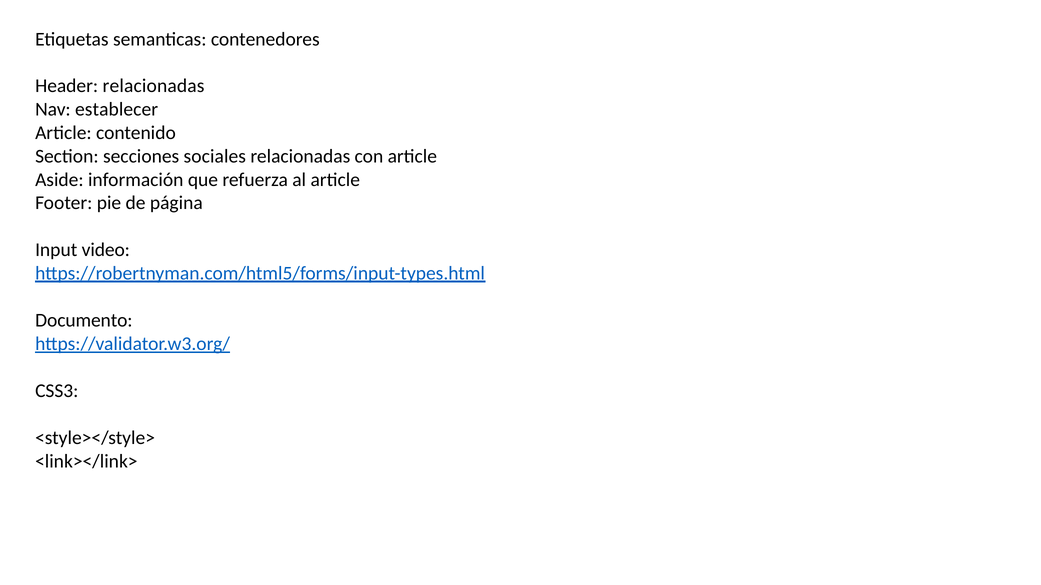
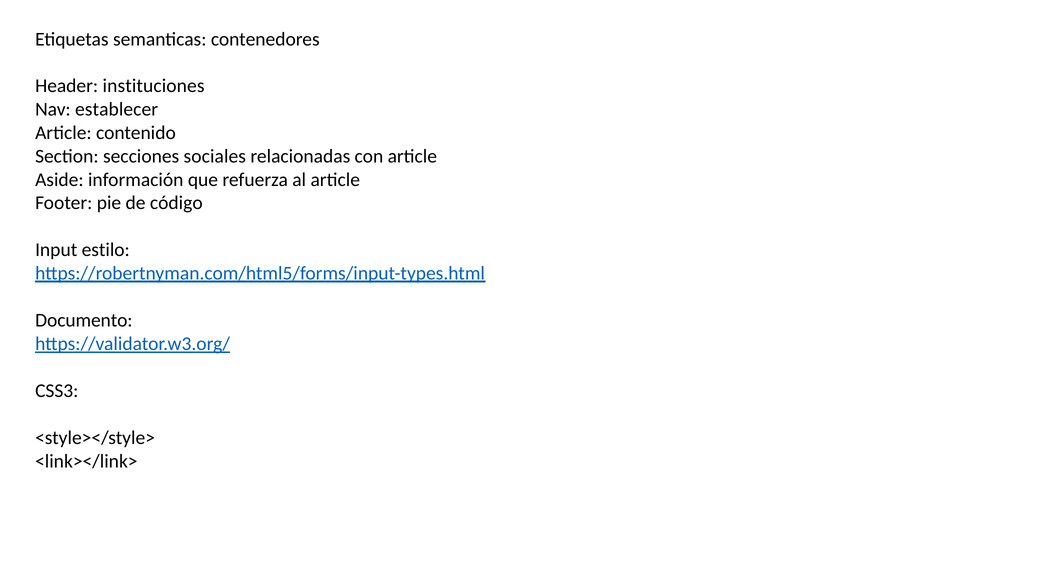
Header relacionadas: relacionadas -> instituciones (154, 86)
página: página -> código (176, 203)
video: video -> estilo (106, 250)
